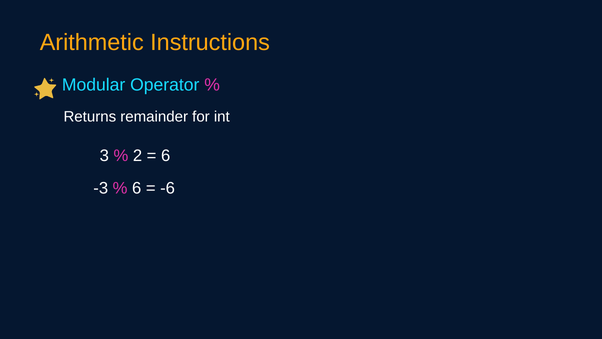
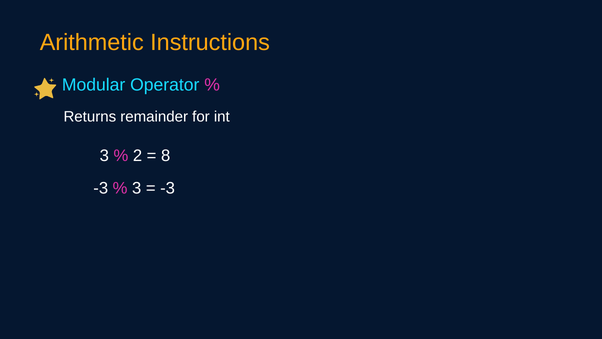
6: 6 -> 8 (166, 155)
6: 6 -> 3 (137, 188)
-6: -6 -> -3 (168, 188)
